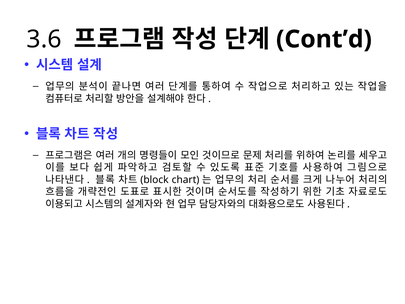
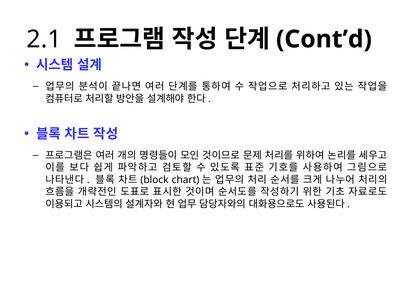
3.6: 3.6 -> 2.1 (44, 39)
